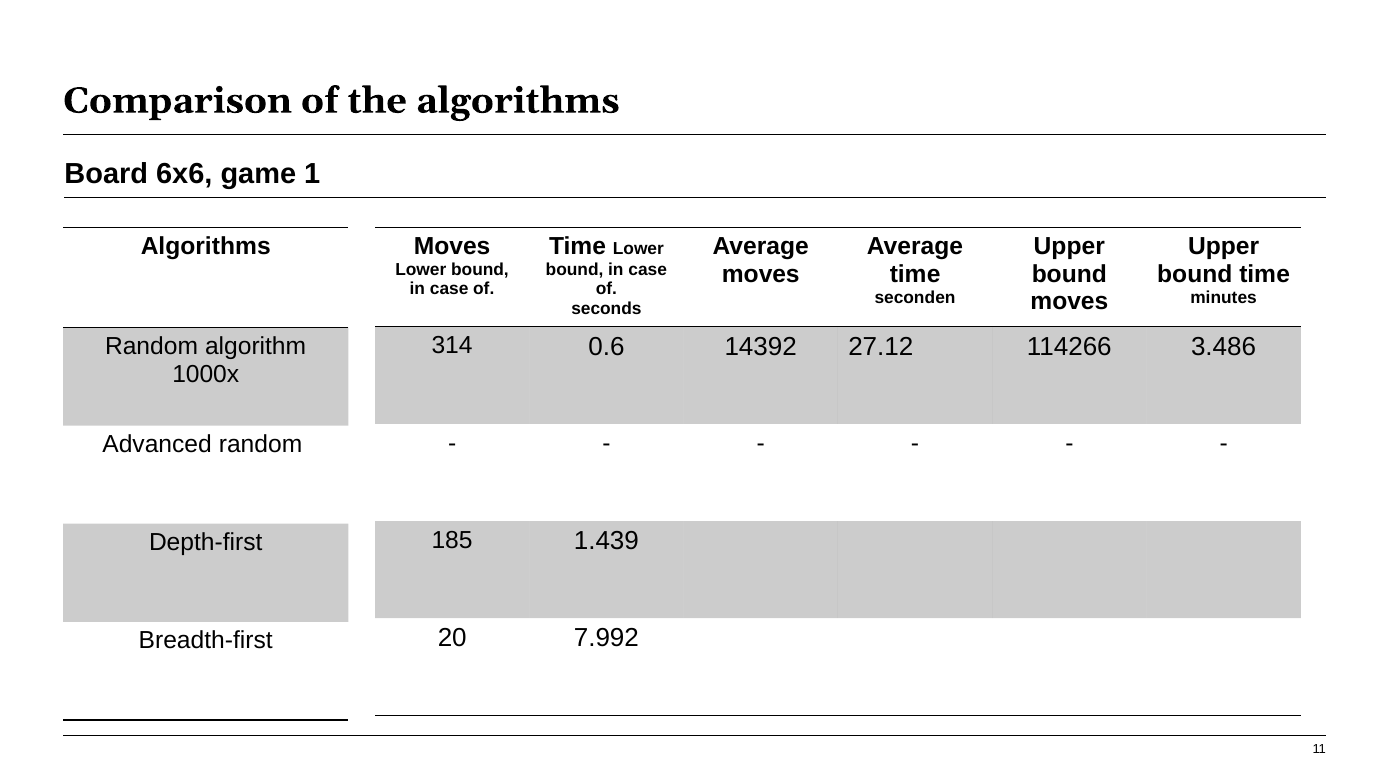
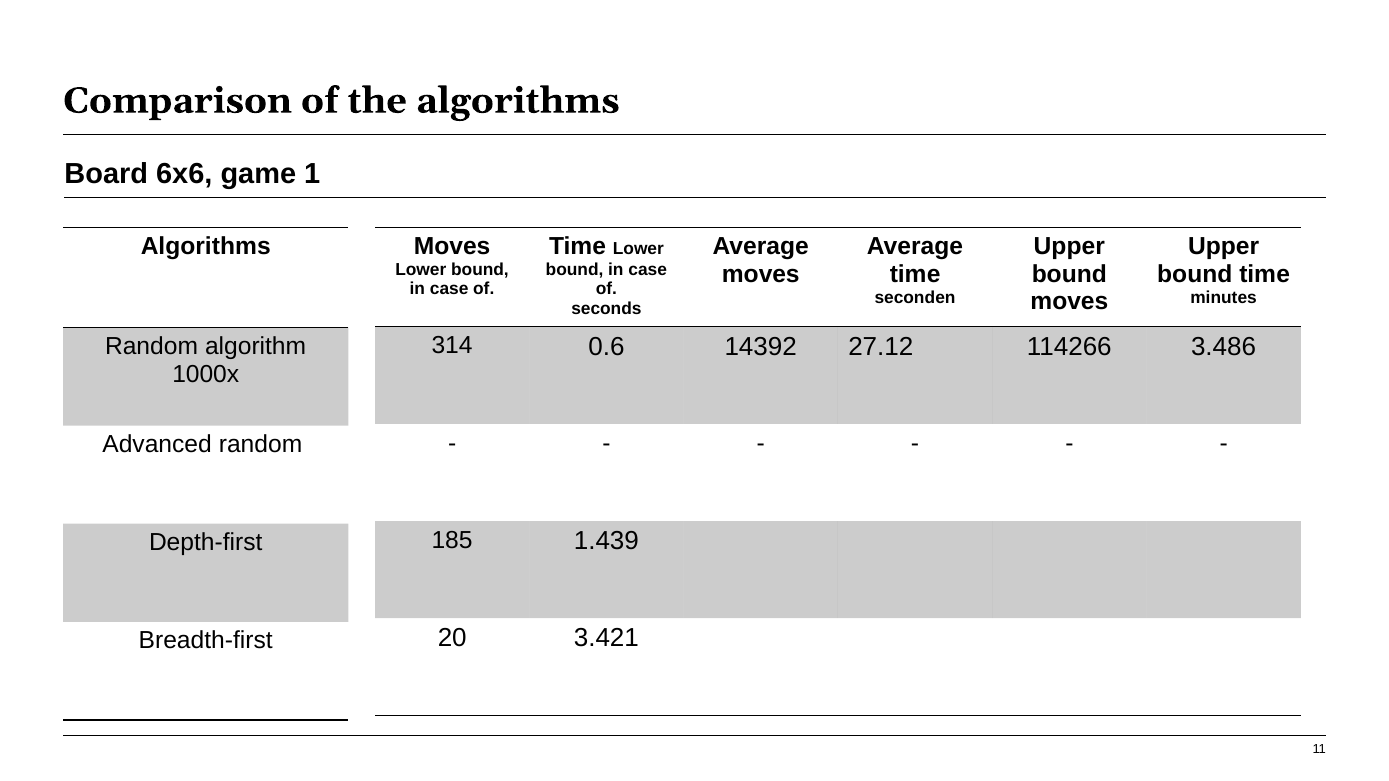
7.992: 7.992 -> 3.421 (606, 638)
